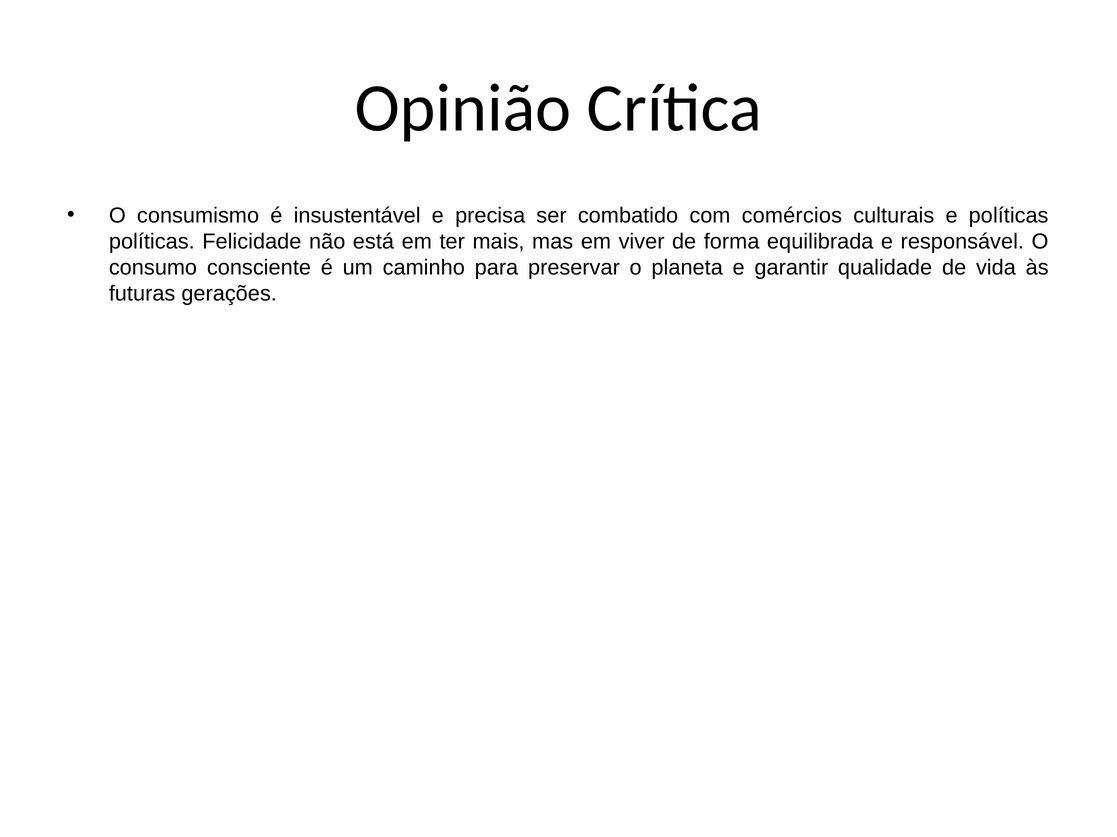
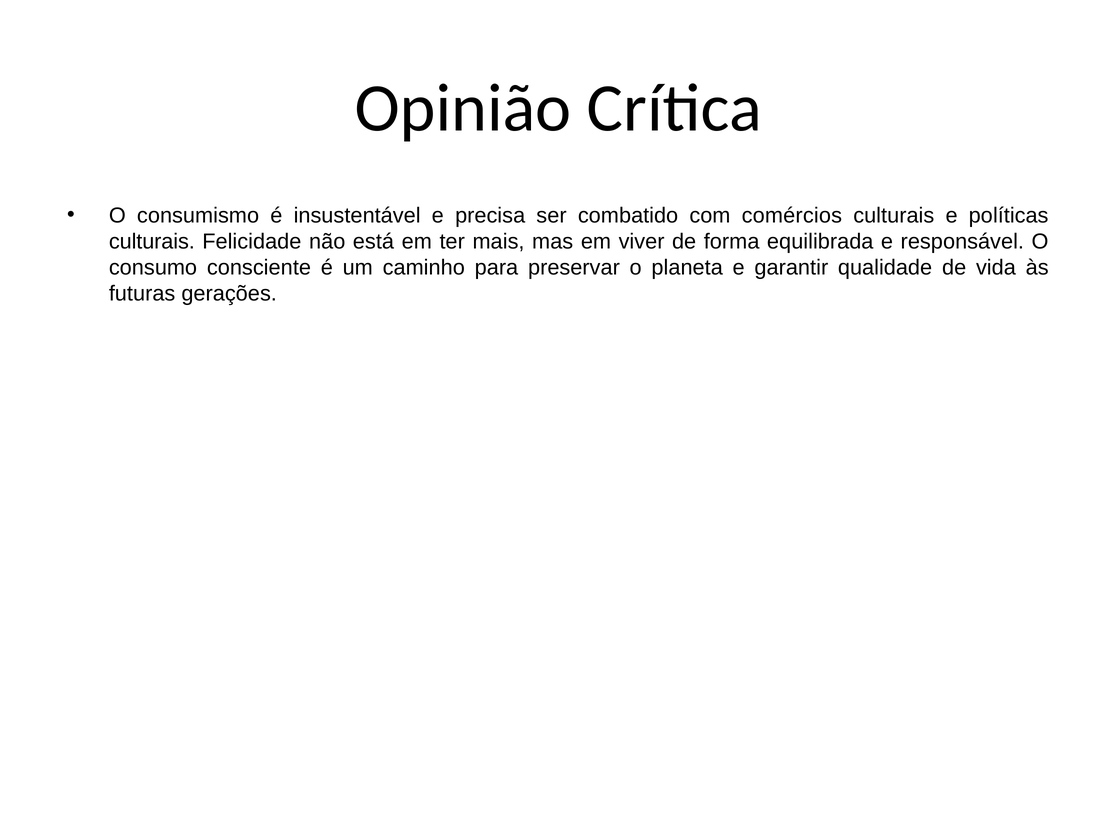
políticas: políticas -> culturais (152, 242)
